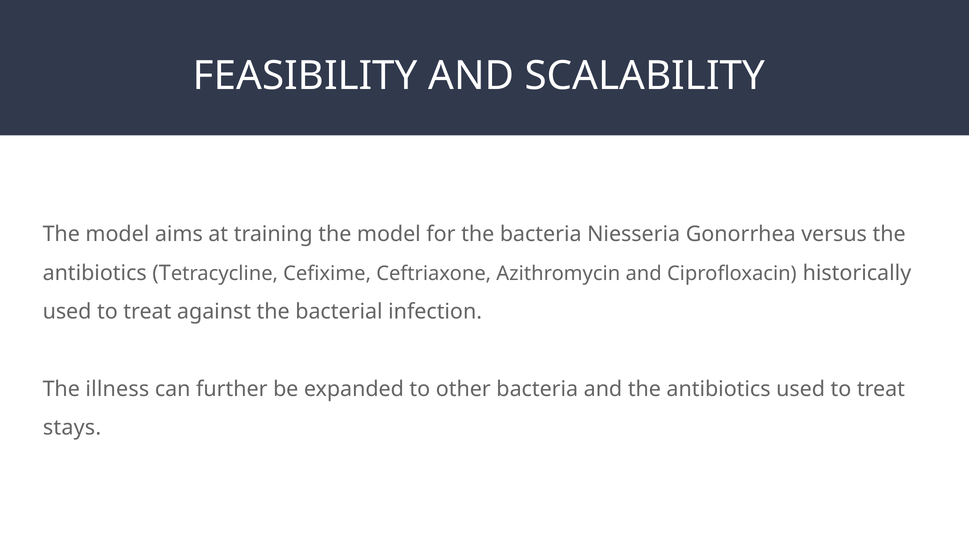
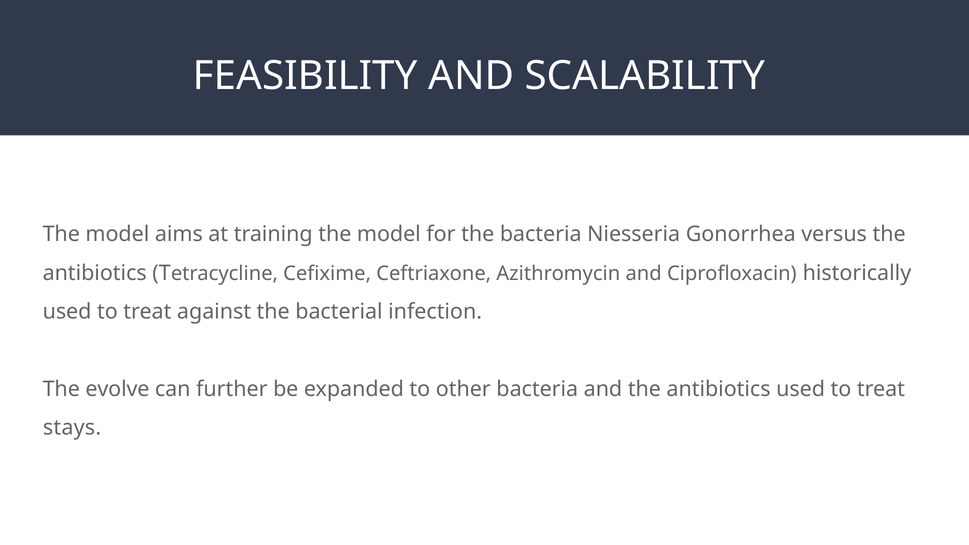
illness: illness -> evolve (117, 389)
